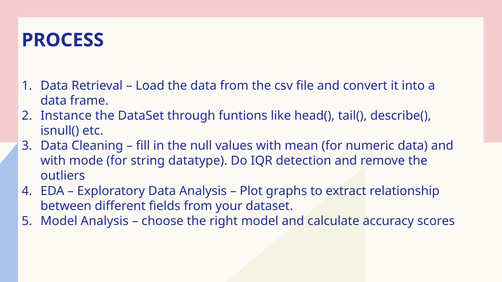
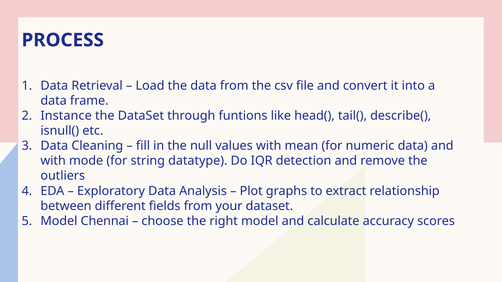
Model Analysis: Analysis -> Chennai (105, 221)
